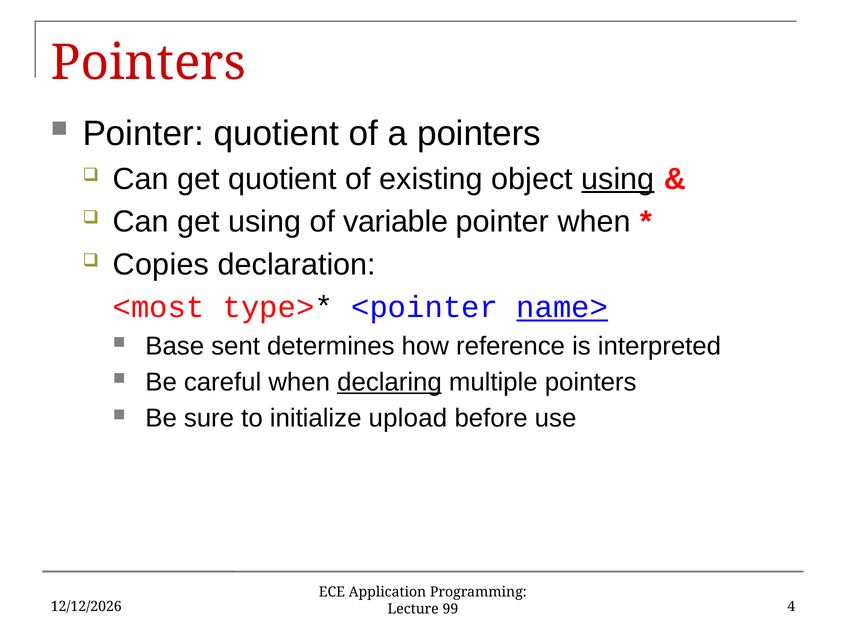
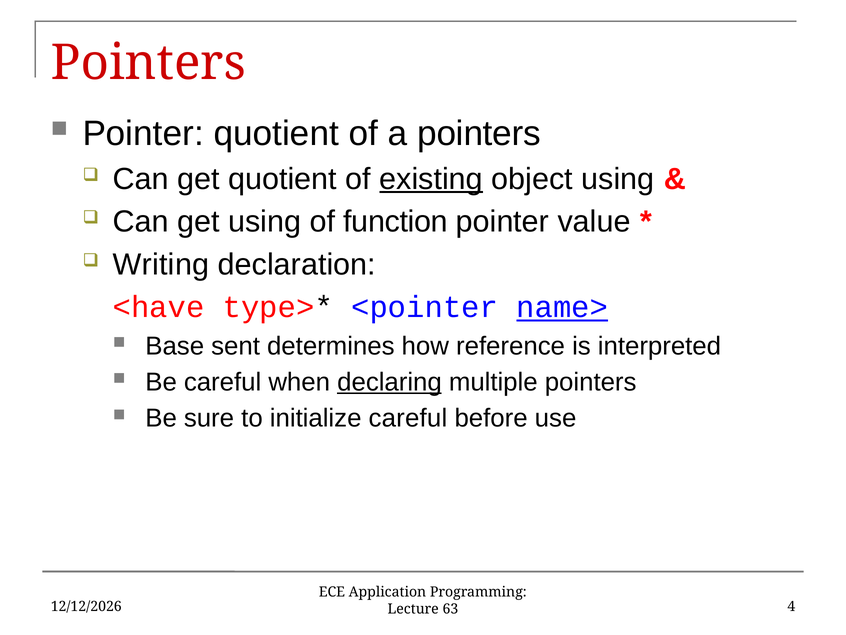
existing underline: none -> present (431, 179)
using underline: present -> none (618, 179)
variable: variable -> function (396, 222)
pointer when: when -> value (594, 222)
Copies: Copies -> Writing (161, 264)
<most: <most -> <have (159, 307)
initialize upload: upload -> careful (408, 418)
99: 99 -> 63 (450, 609)
